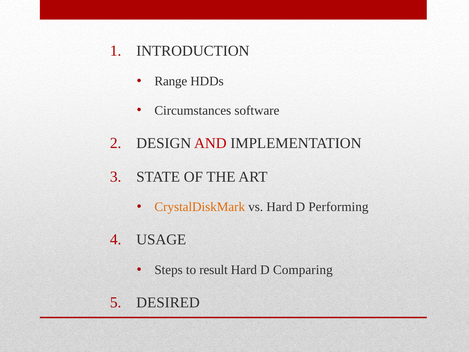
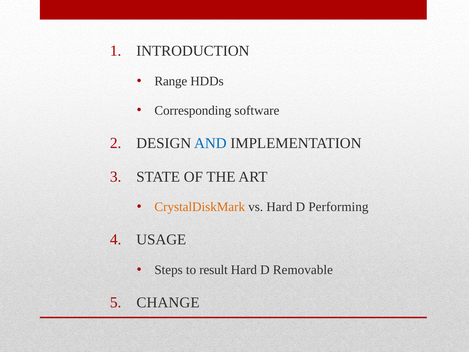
Circumstances: Circumstances -> Corresponding (193, 110)
AND colour: red -> blue (210, 143)
Comparing: Comparing -> Removable (303, 270)
DESIRED: DESIRED -> CHANGE (168, 302)
